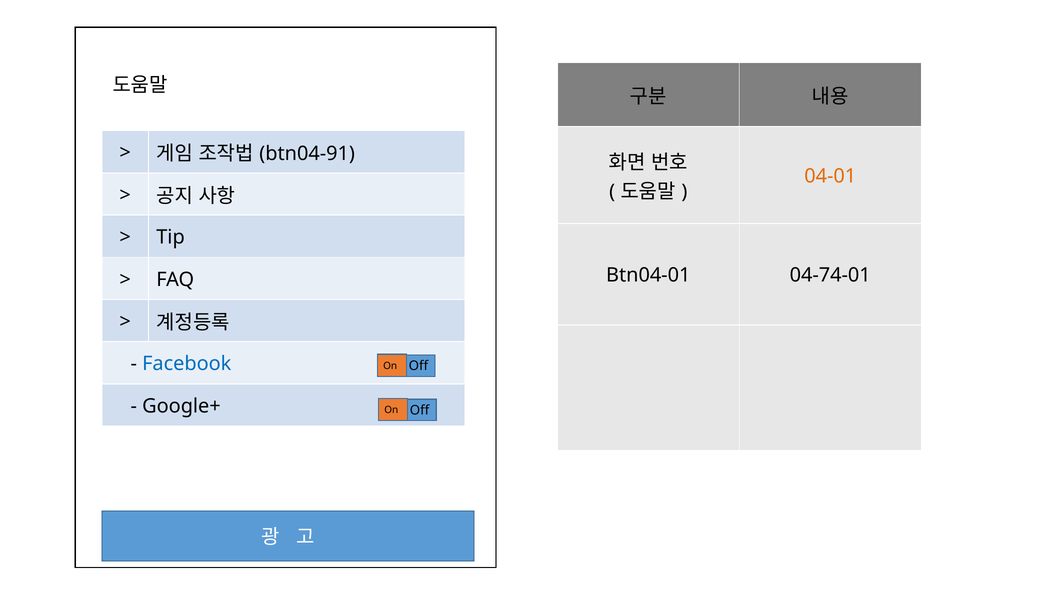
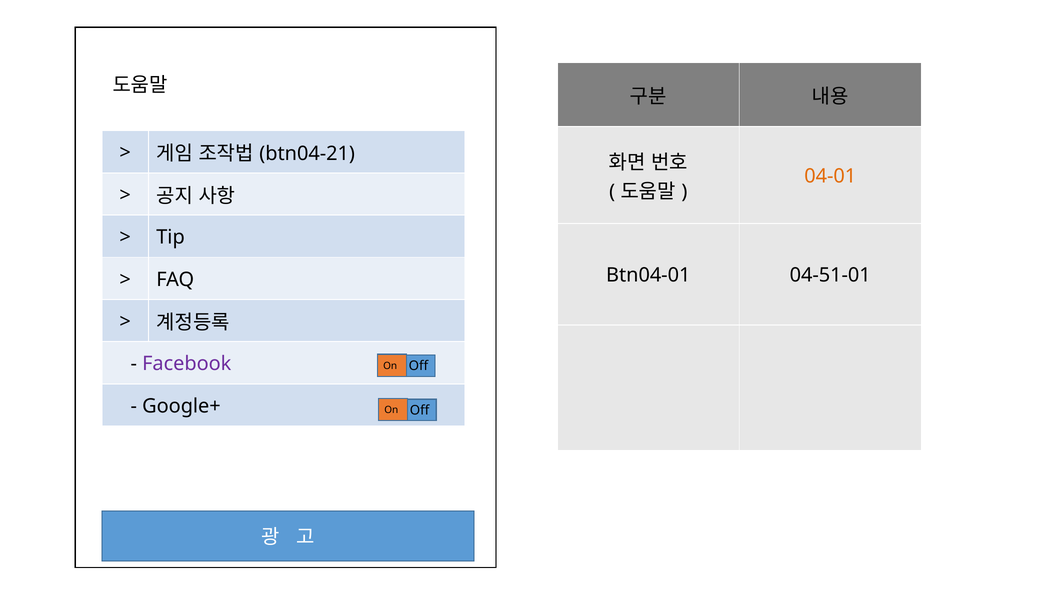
btn04-91: btn04-91 -> btn04-21 (307, 154)
04-74-01: 04-74-01 -> 04-51-01 (830, 275)
Facebook colour: blue -> purple (187, 364)
